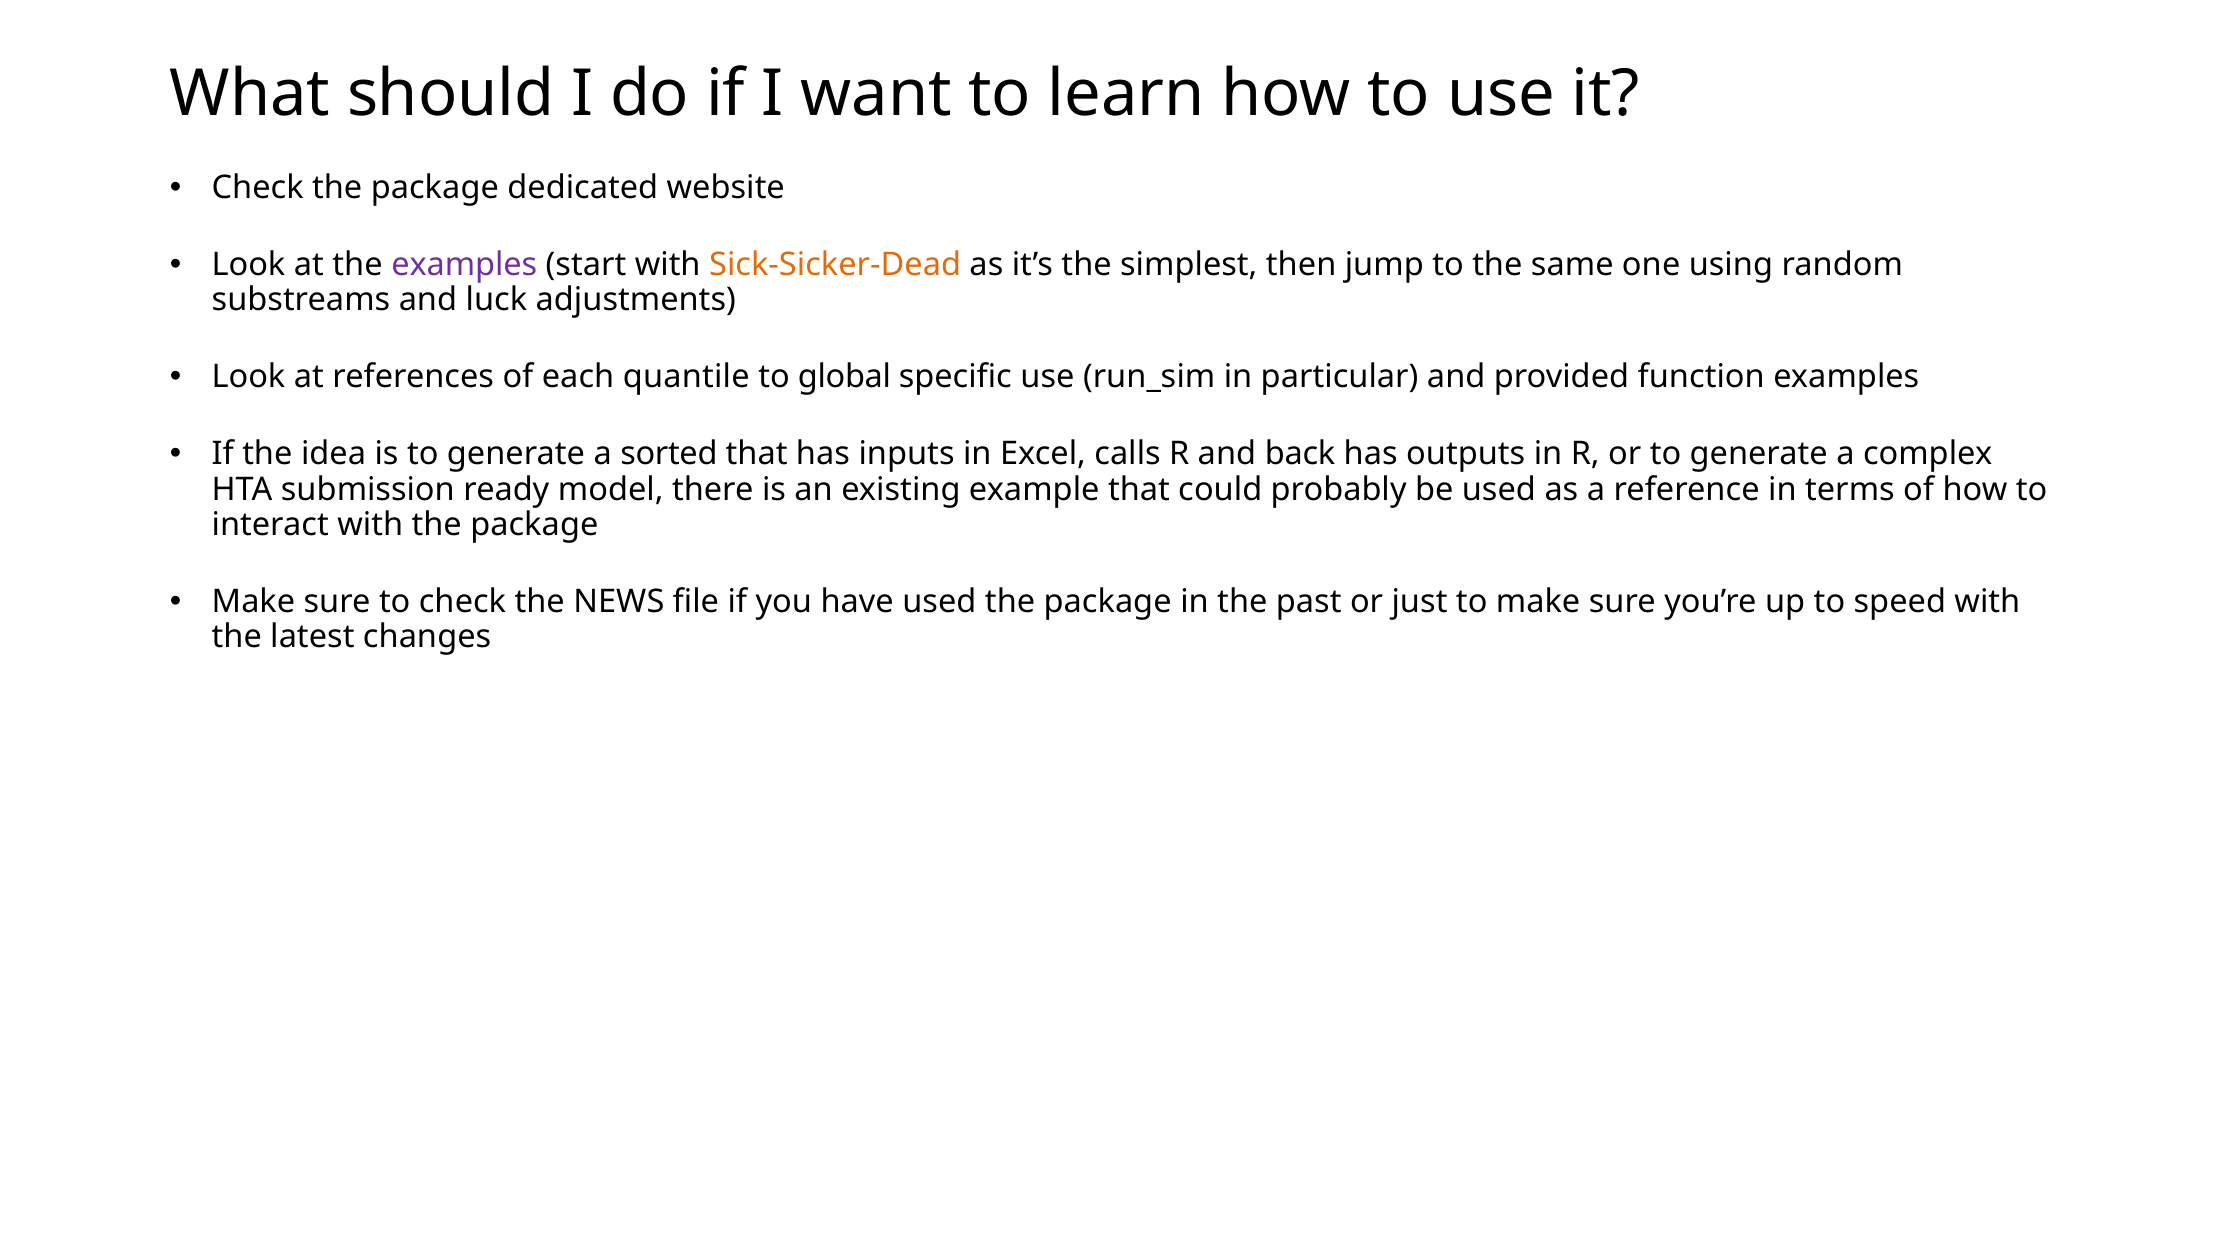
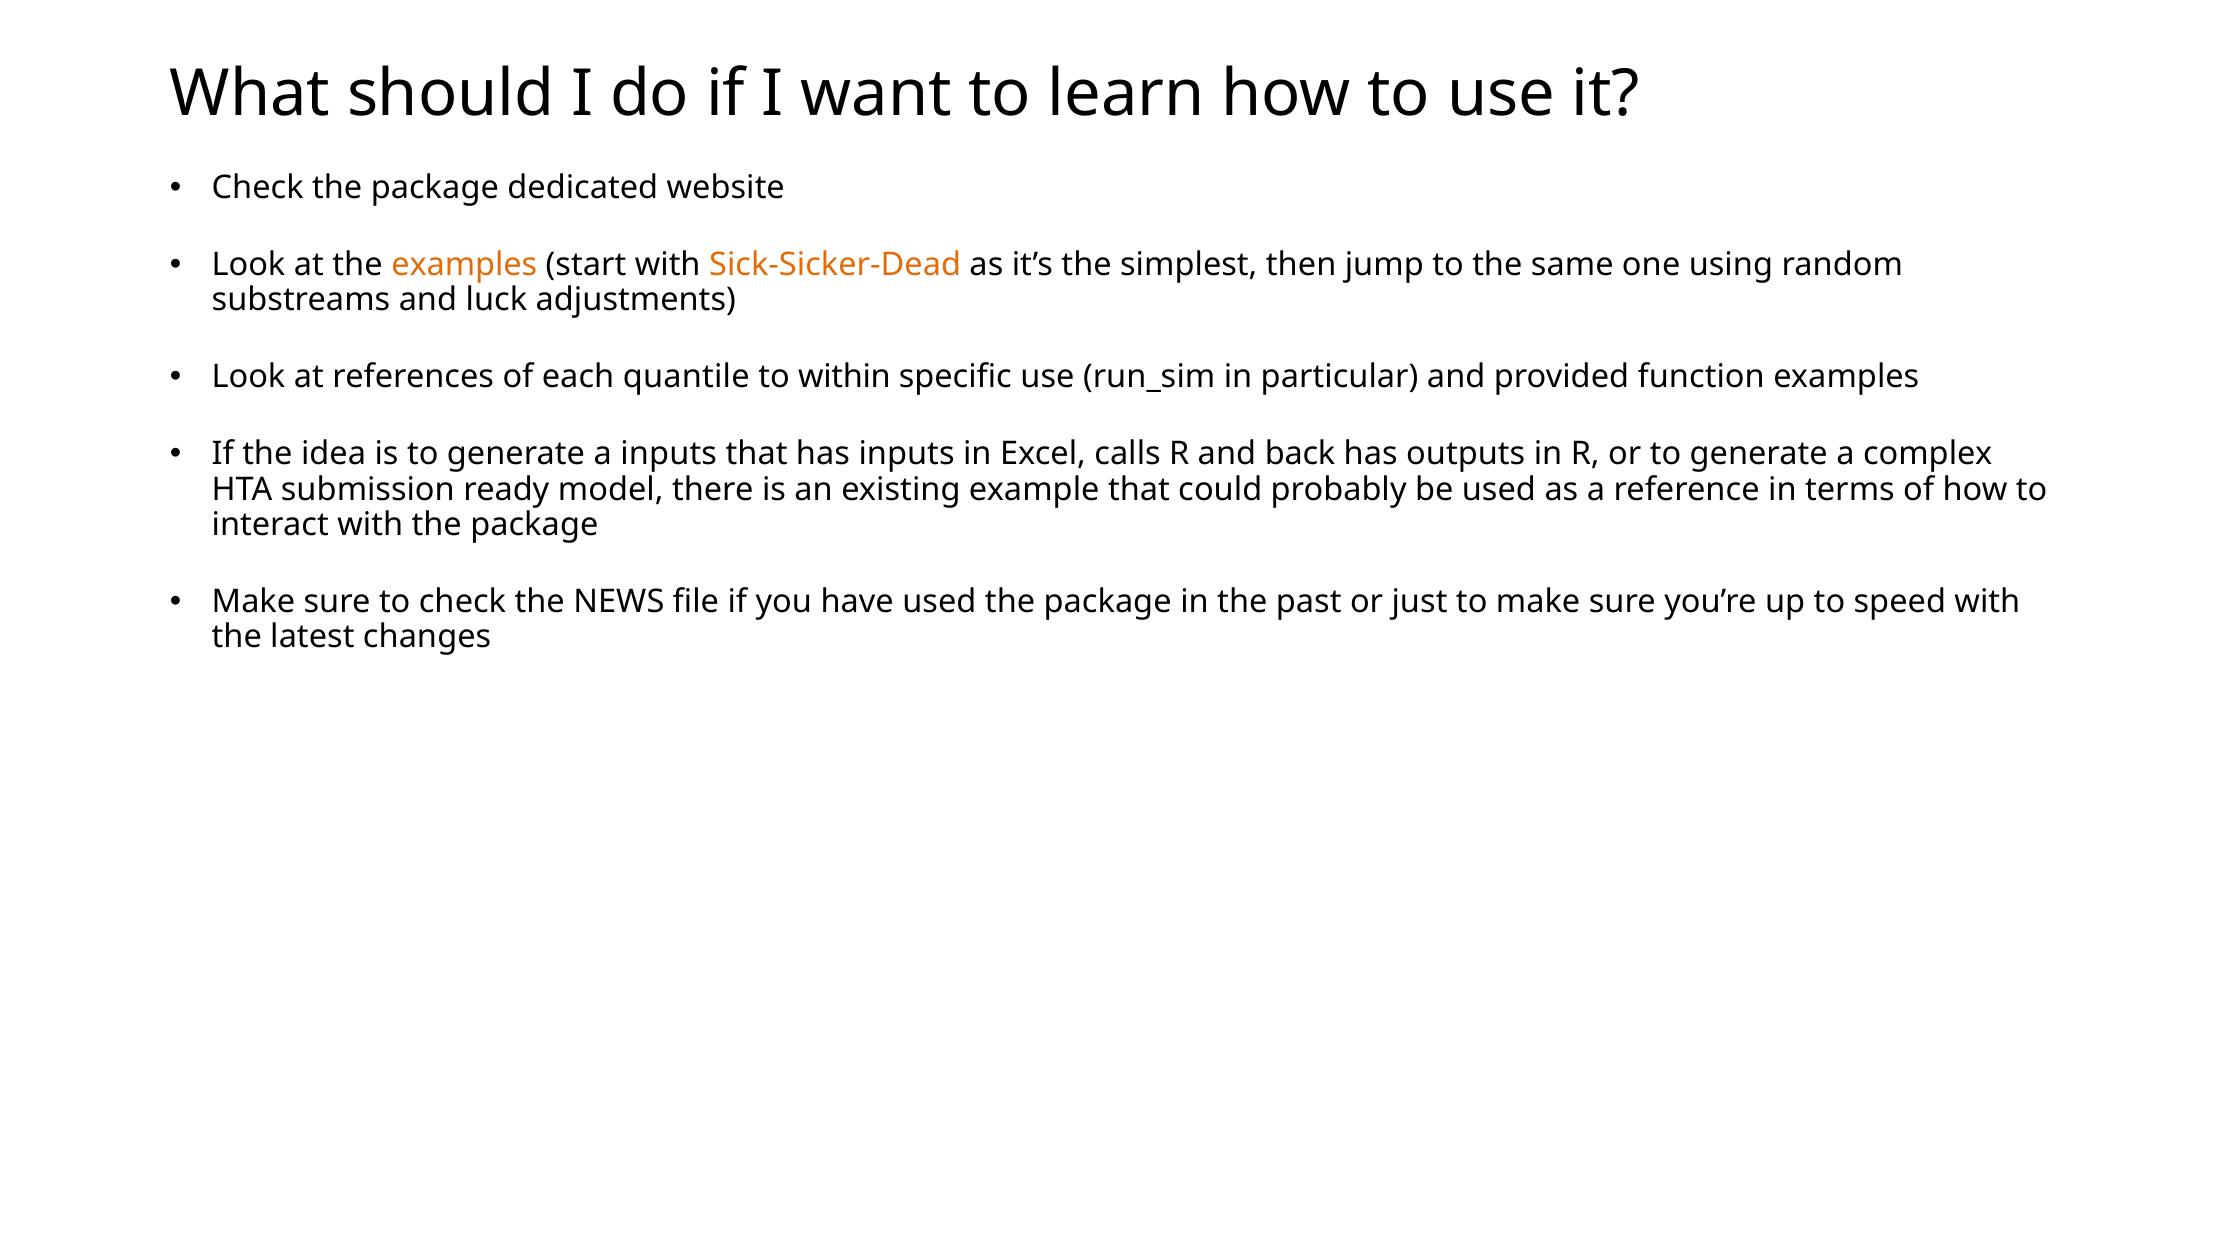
examples colour: purple -> orange (464, 265)
global: global -> within (844, 377)
a sorted: sorted -> inputs (669, 454)
